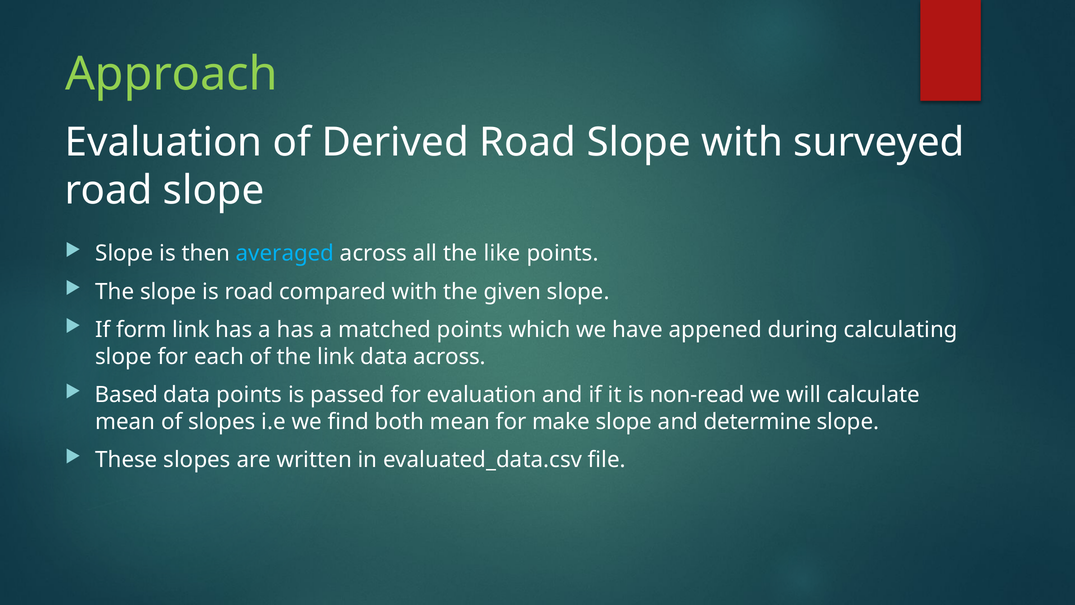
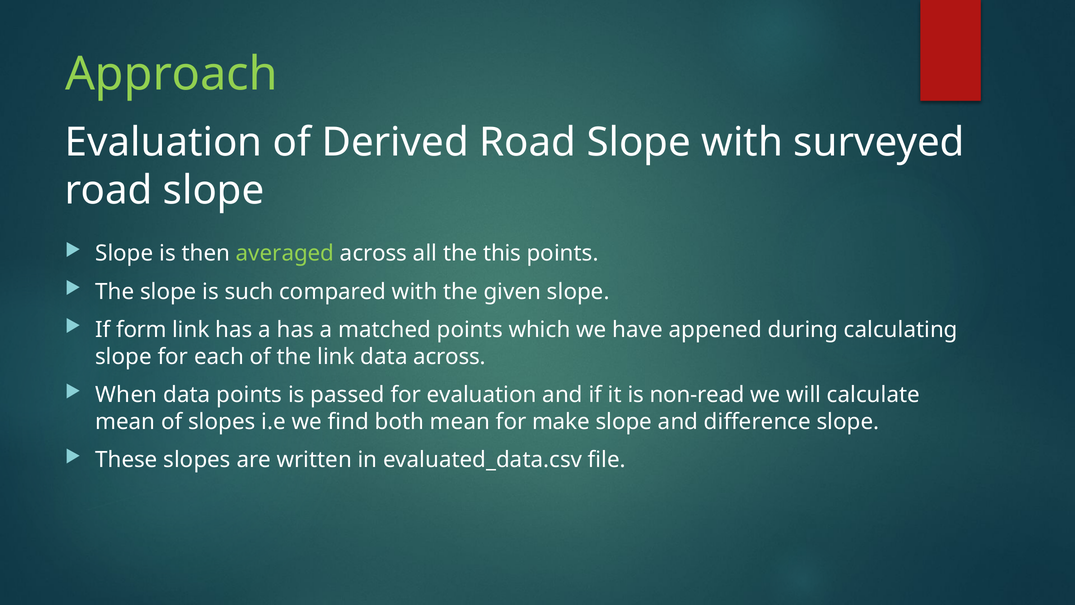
averaged colour: light blue -> light green (285, 253)
like: like -> this (502, 253)
is road: road -> such (249, 292)
Based: Based -> When (126, 395)
determine: determine -> difference (757, 422)
